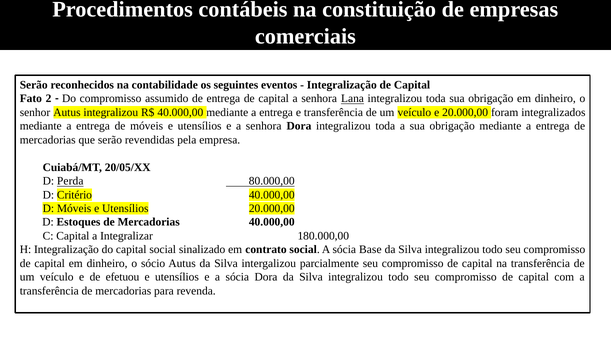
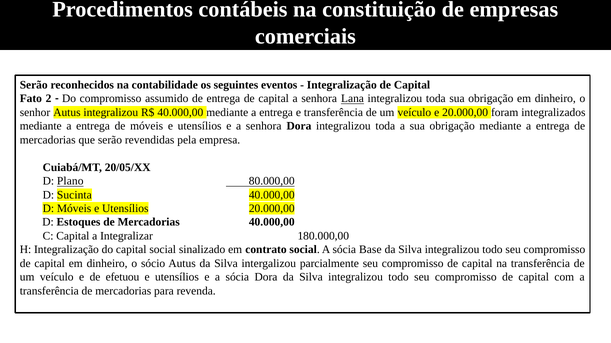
Perda: Perda -> Plano (70, 181)
Critério: Critério -> Sucinta (74, 195)
